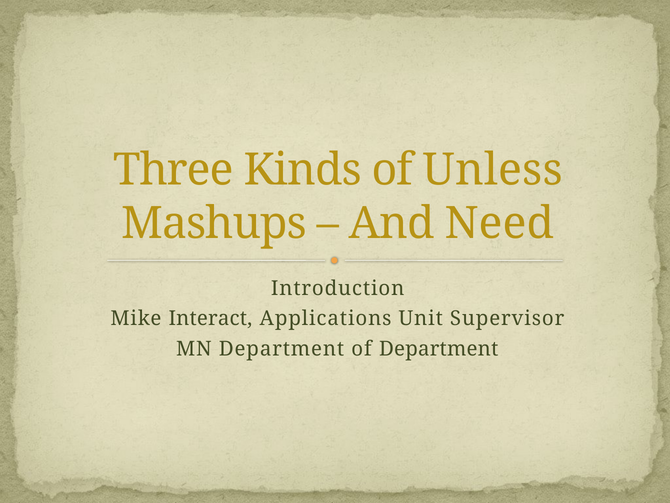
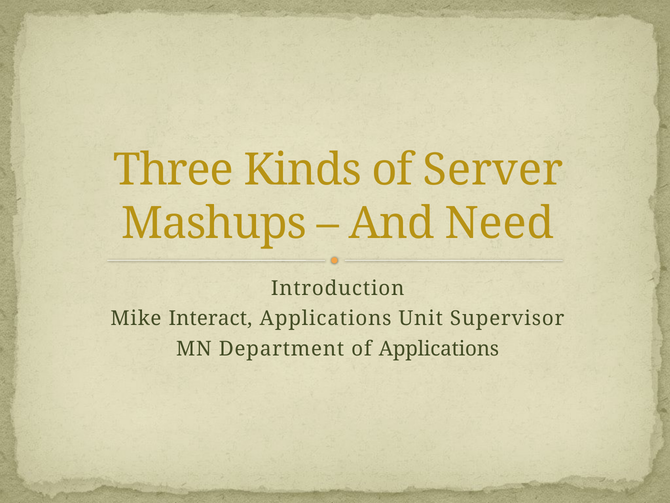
Unless: Unless -> Server (493, 170)
of Department: Department -> Applications (439, 348)
